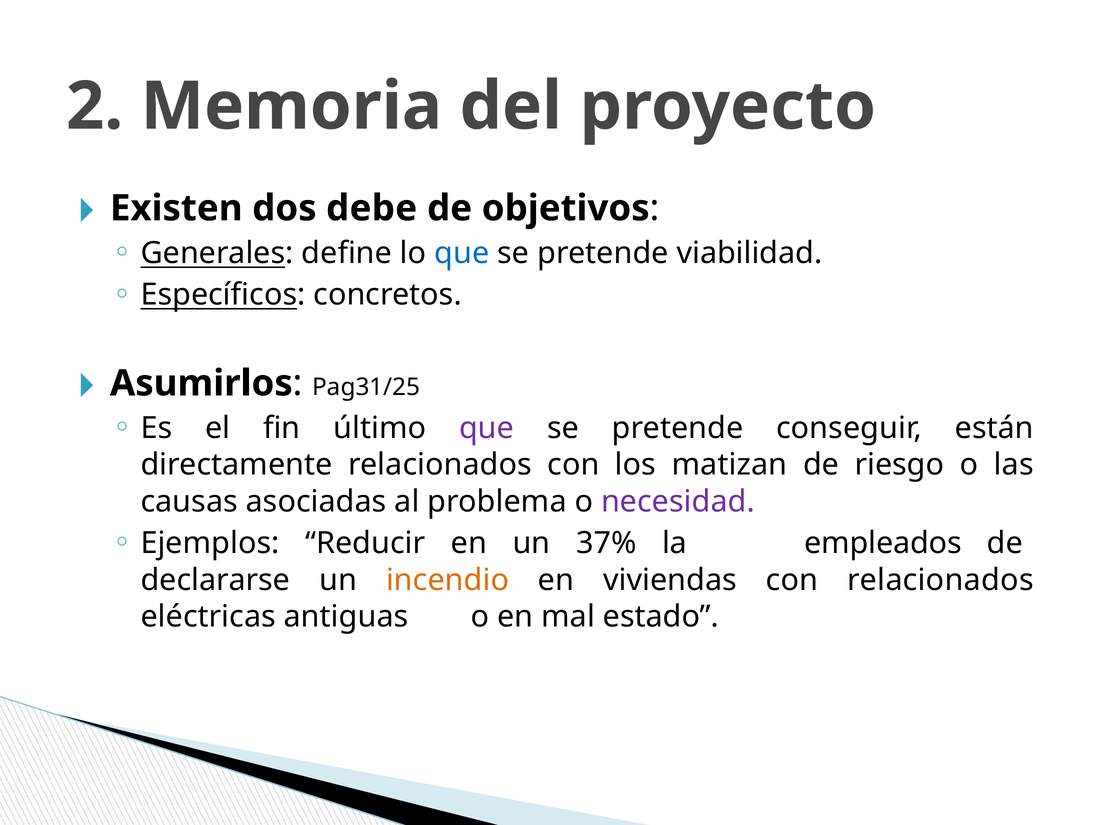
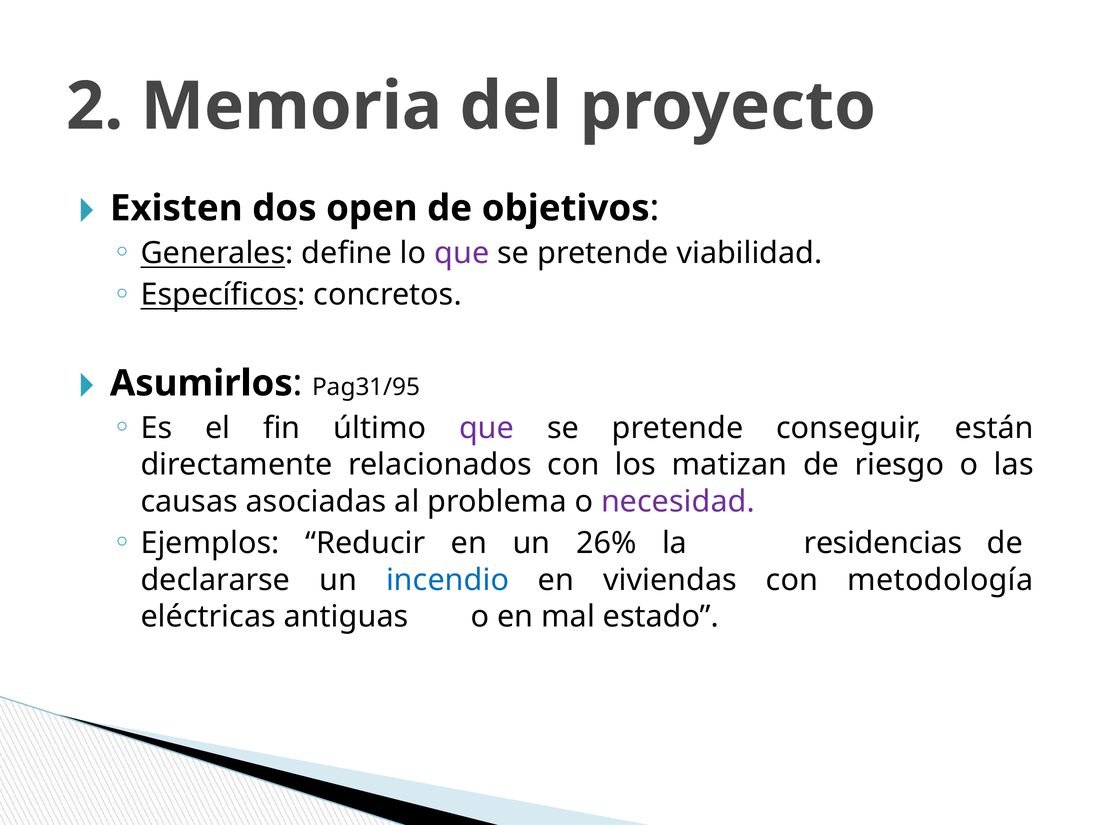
debe: debe -> open (372, 208)
que colour: blue -> purple (462, 253)
Pag31/25: Pag31/25 -> Pag31/95 (366, 387)
37%: 37% -> 26% (606, 543)
empleados: empleados -> residencias (883, 543)
incendio colour: orange -> blue (448, 580)
con relacionados: relacionados -> metodología (940, 580)
